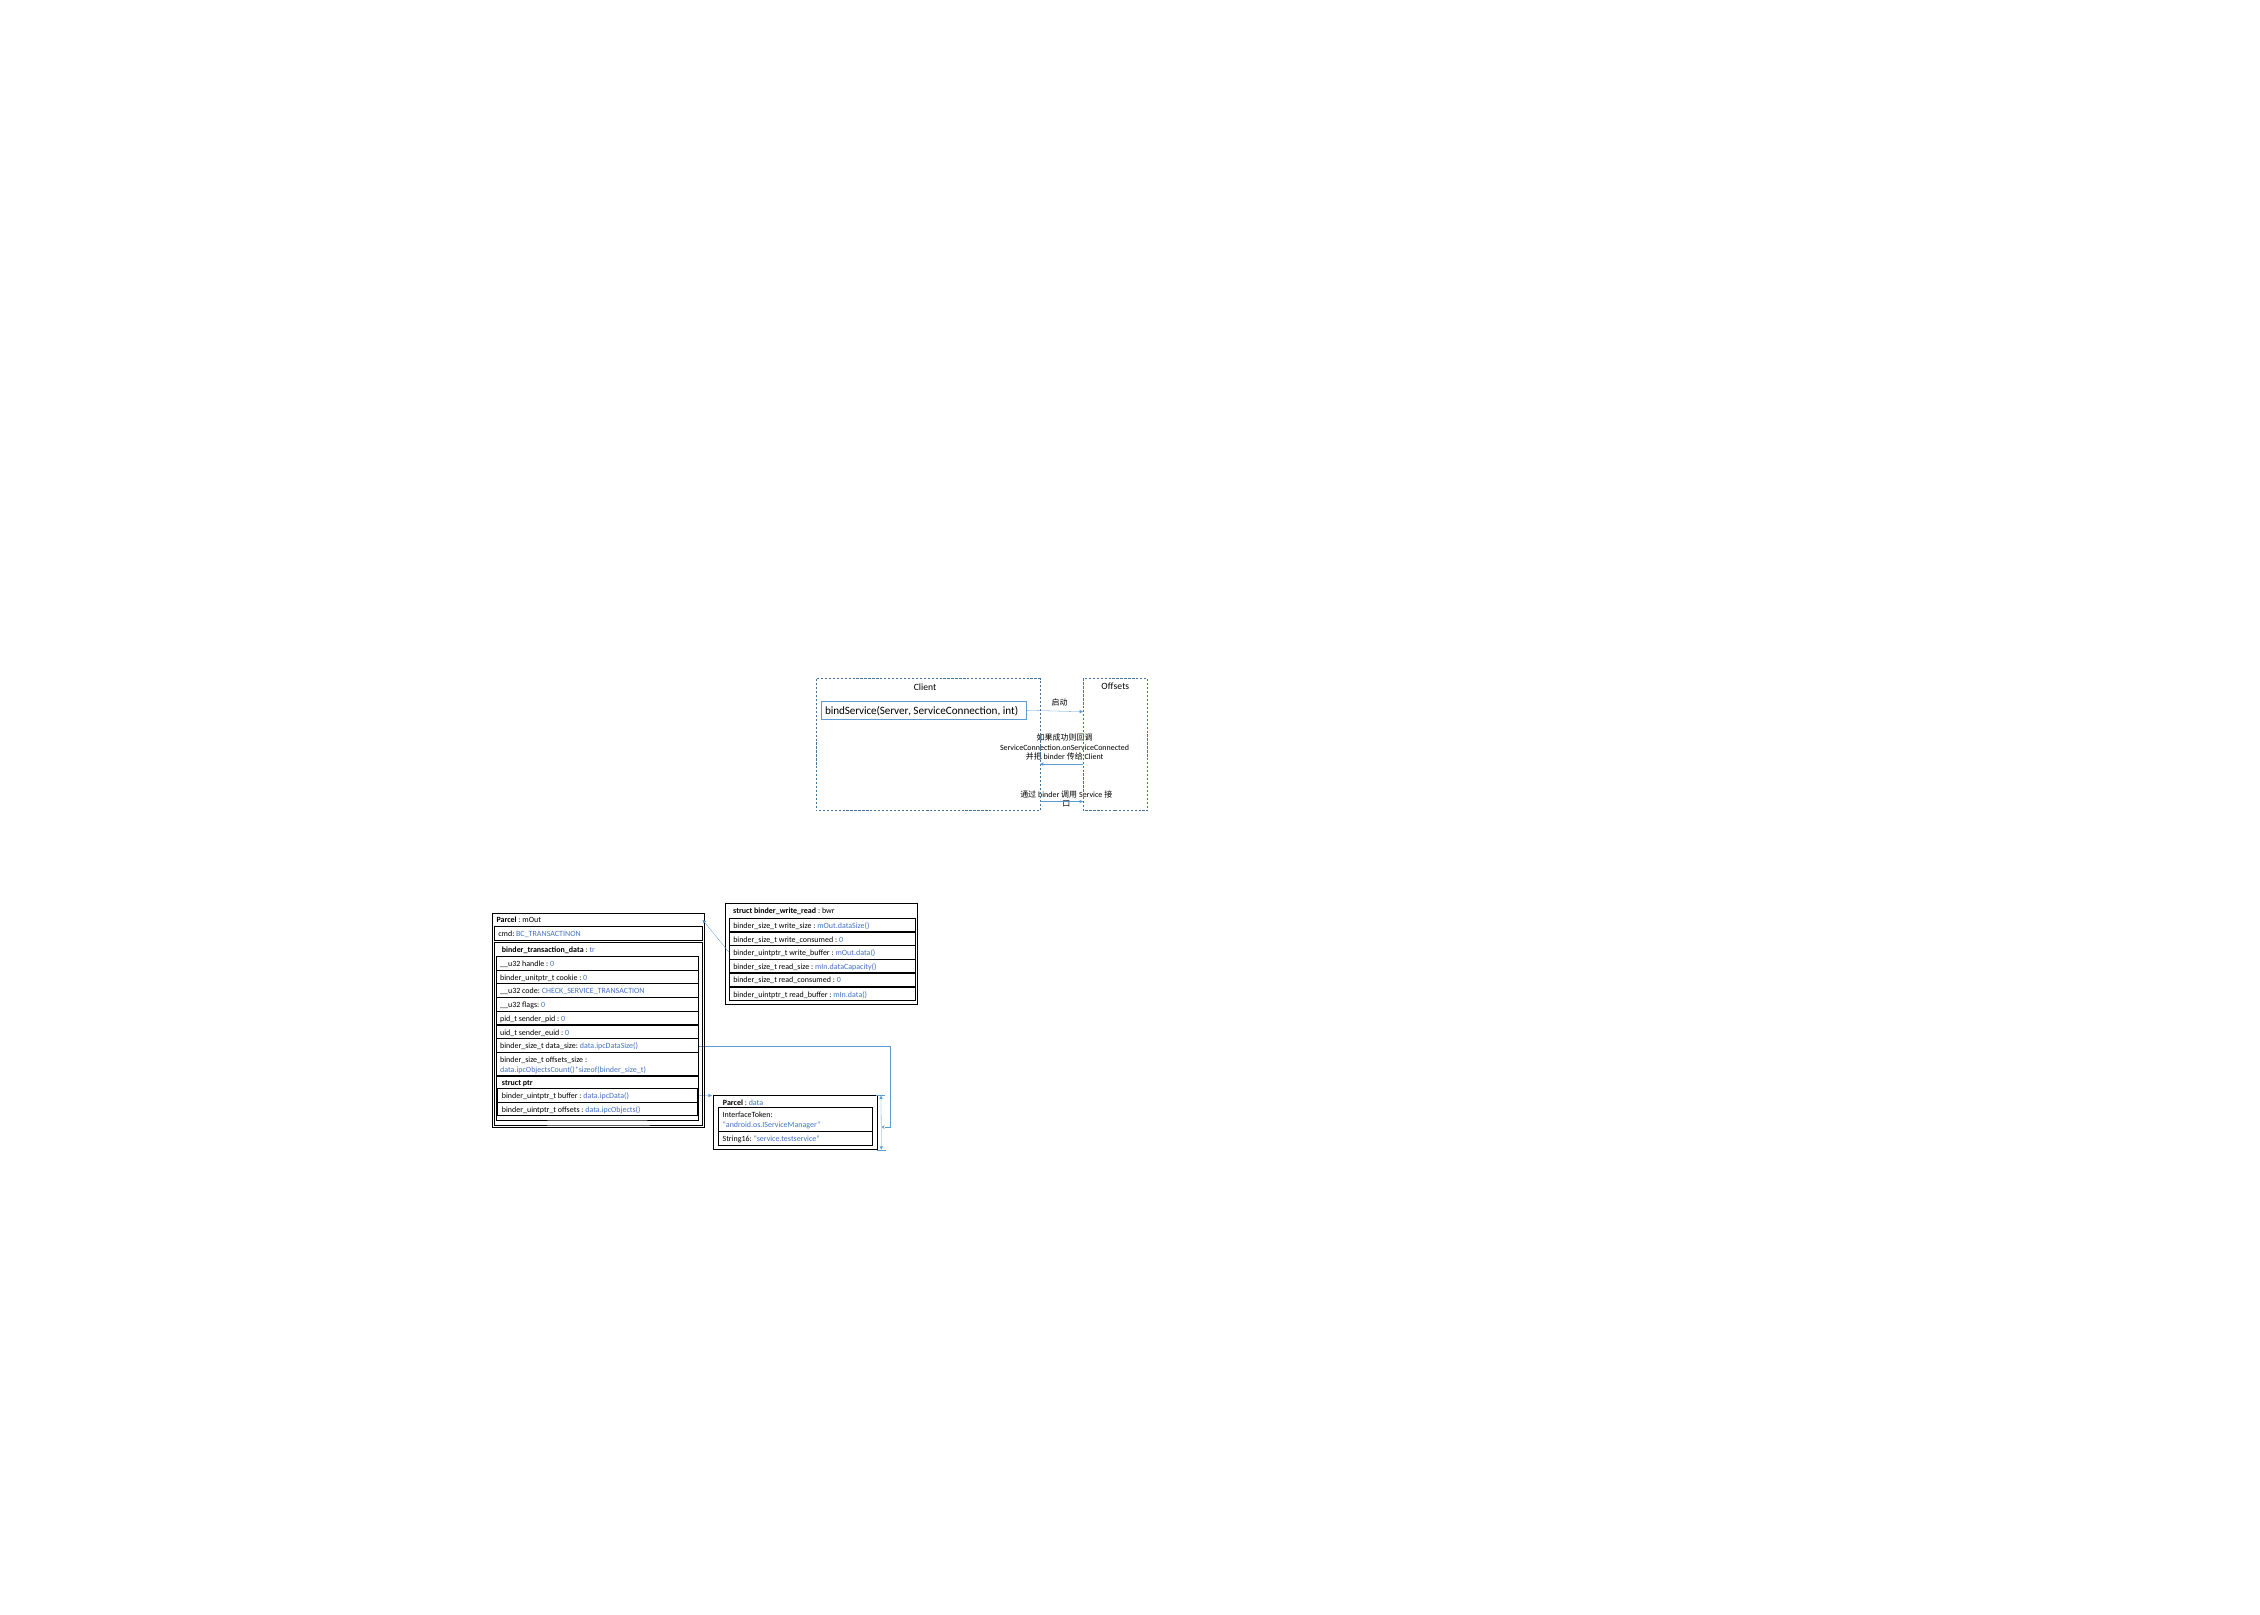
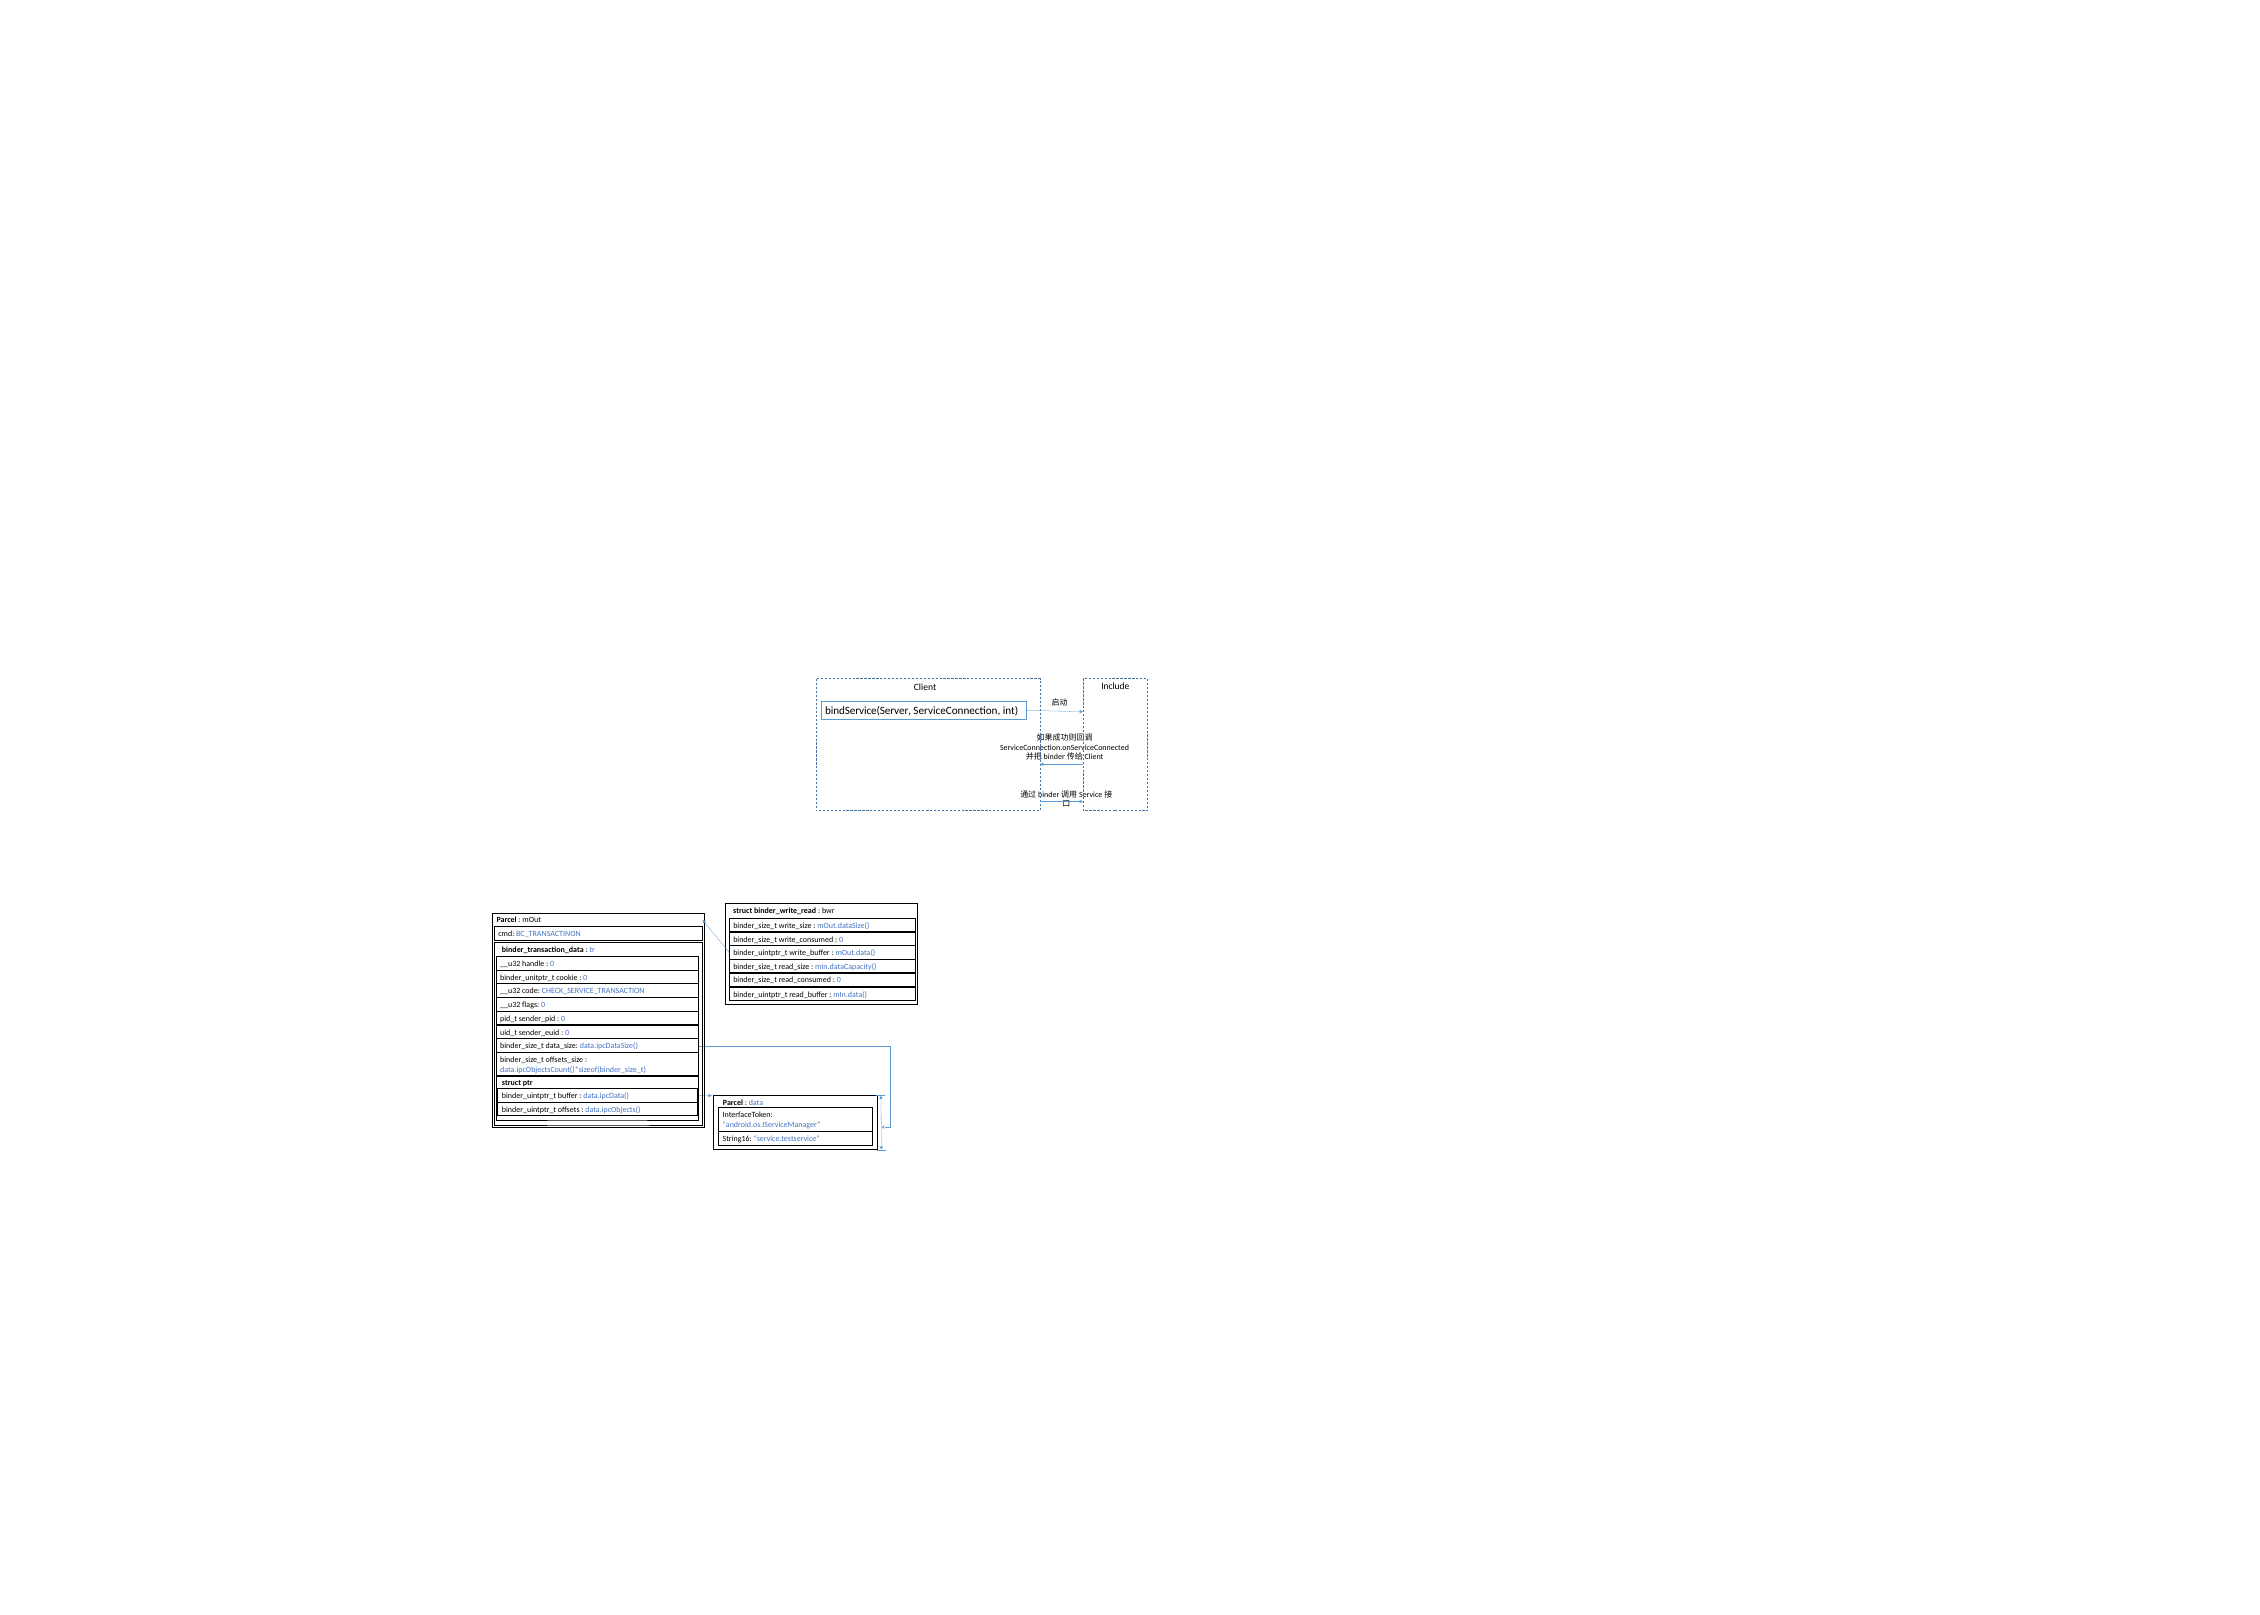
Client Offsets: Offsets -> Include (1115, 686)
